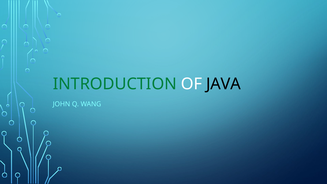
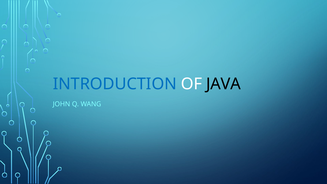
INTRODUCTION colour: green -> blue (115, 84)
